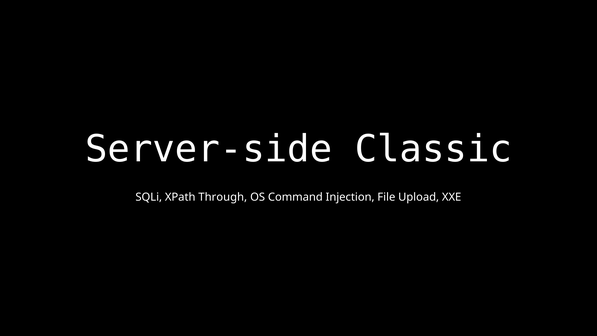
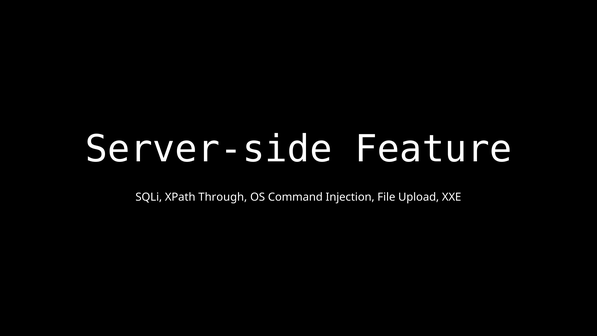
Classic: Classic -> Feature (433, 149)
